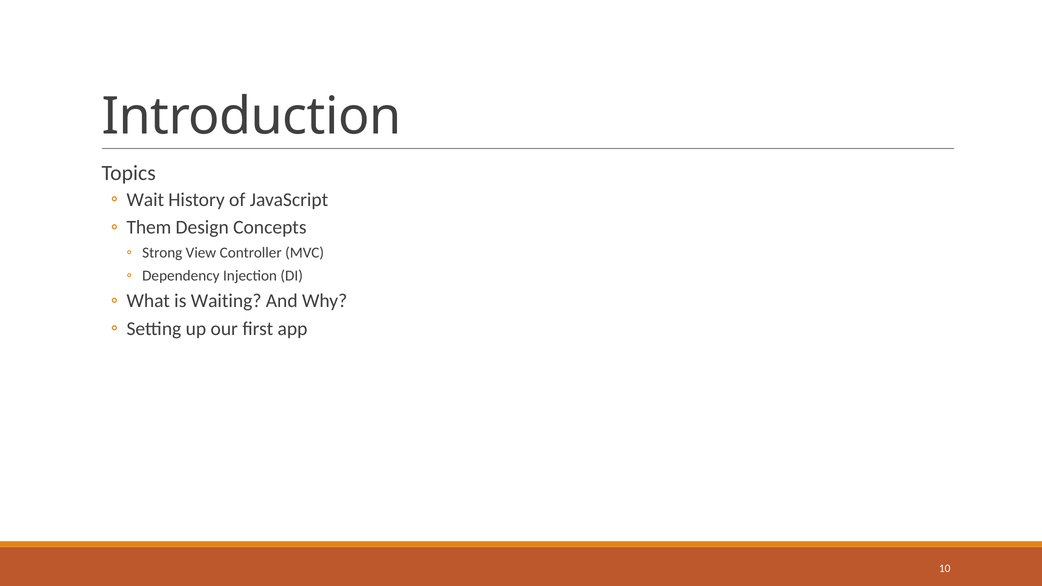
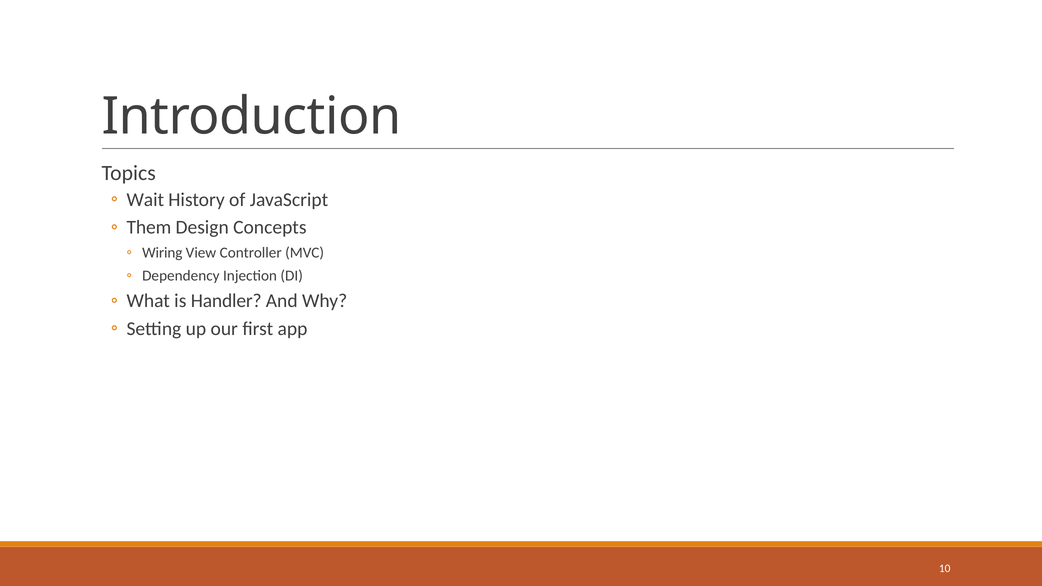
Strong: Strong -> Wiring (162, 253)
Waiting: Waiting -> Handler (226, 301)
